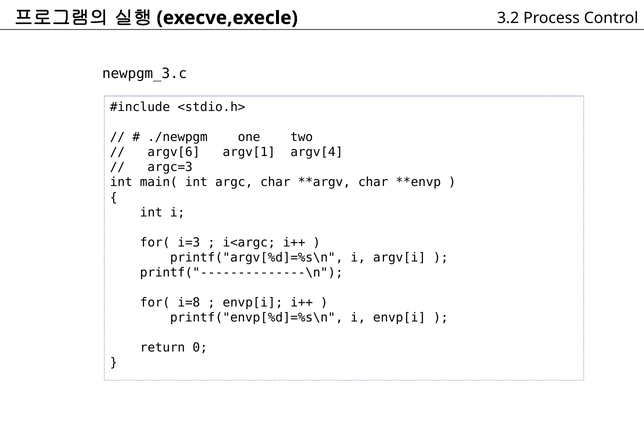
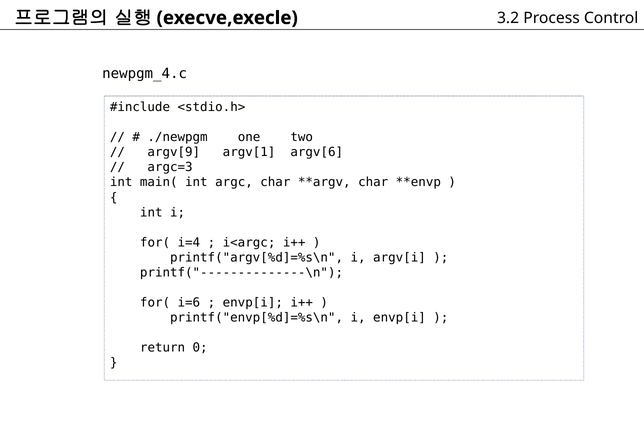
newpgm_3.c: newpgm_3.c -> newpgm_4.c (145, 74)
argv[6: argv[6 -> argv[9 (174, 152)
argv[4: argv[4 -> argv[6 (317, 152)
i=3: i=3 -> i=4 (189, 242)
i=8: i=8 -> i=6 (189, 303)
